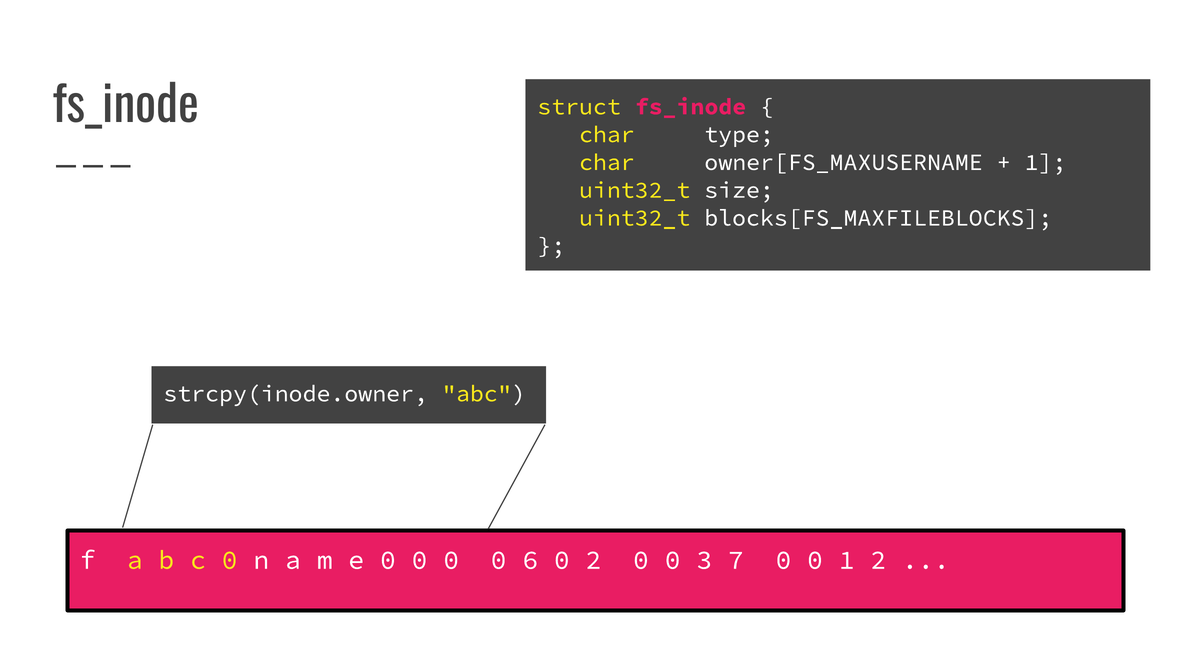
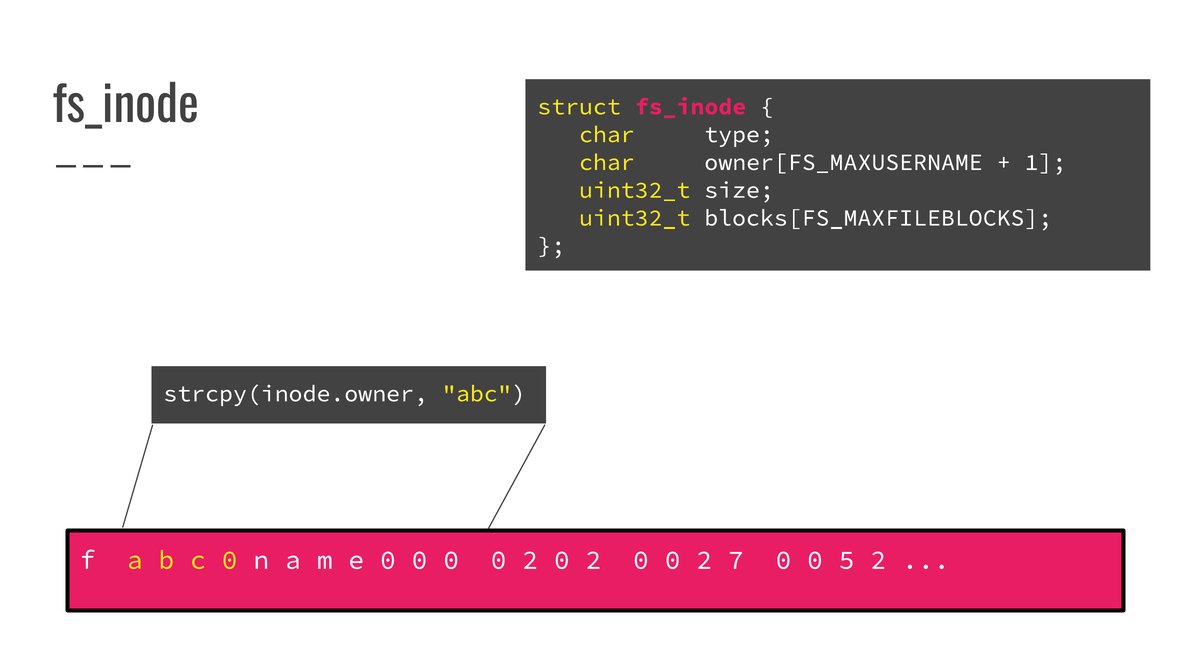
0 0 0 6: 6 -> 2 (530, 560)
2 0 0 3: 3 -> 2 (704, 560)
0 1: 1 -> 5 (847, 560)
